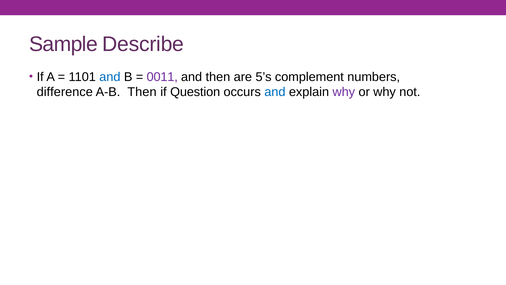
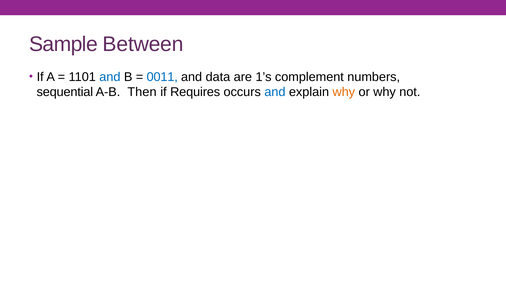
Describe: Describe -> Between (143, 44)
0011 colour: purple -> blue (162, 77)
and then: then -> data (218, 77)
5’s: 5’s -> 1’s (264, 77)
difference: difference -> sequential (65, 92)
Question: Question -> Requires (195, 92)
why colour: purple -> orange (344, 92)
